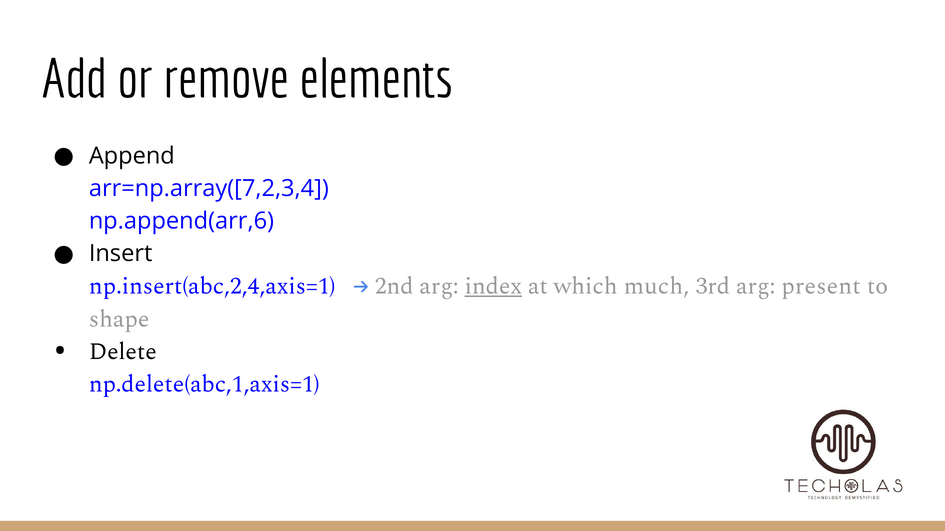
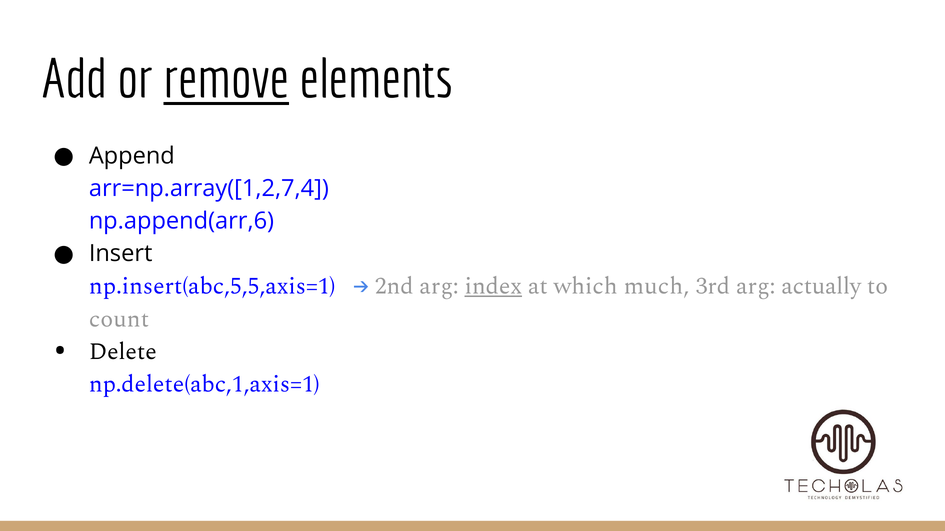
remove underline: none -> present (226, 80)
arr=np.array([7,2,3,4: arr=np.array([7,2,3,4 -> arr=np.array([1,2,7,4 (209, 189)
np.insert(abc,2,4,axis=1: np.insert(abc,2,4,axis=1 -> np.insert(abc,5,5,axis=1 (212, 286)
present: present -> actually (821, 286)
shape: shape -> count (119, 319)
